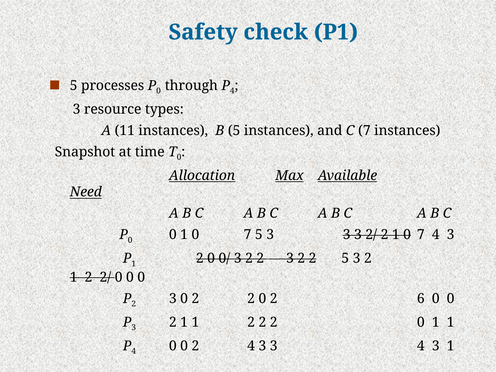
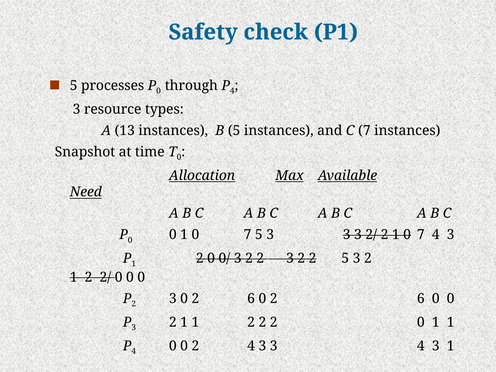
11: 11 -> 13 (125, 131)
3 0 2 2: 2 -> 6 (251, 299)
